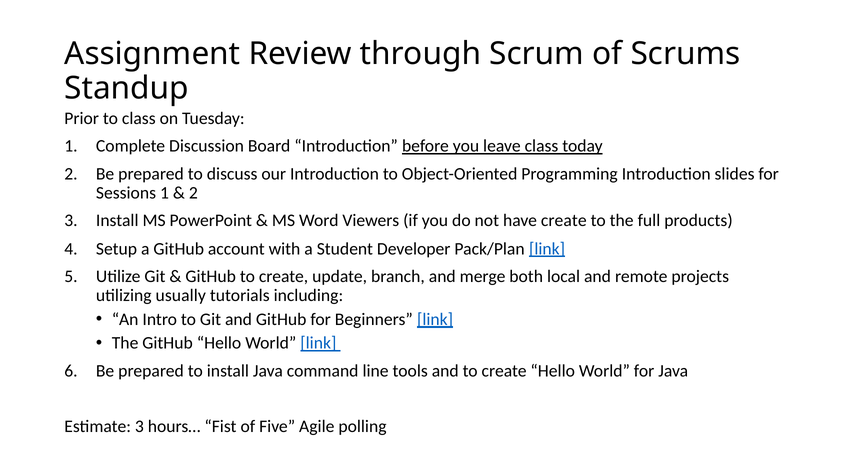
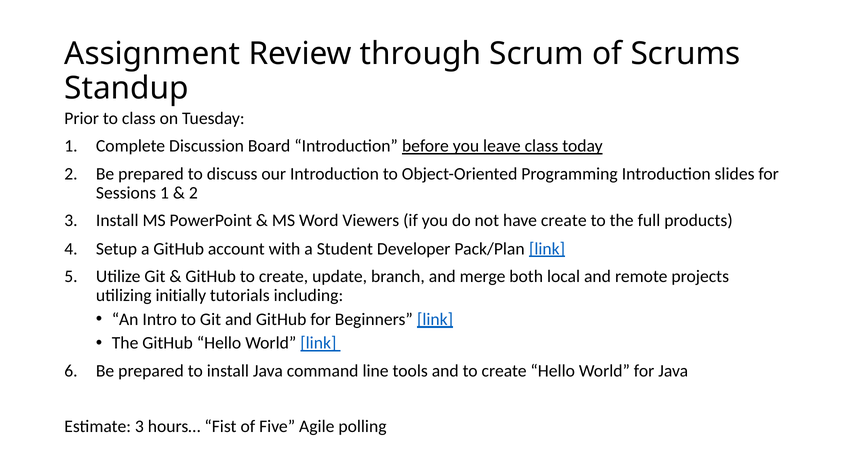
usually: usually -> initially (181, 295)
